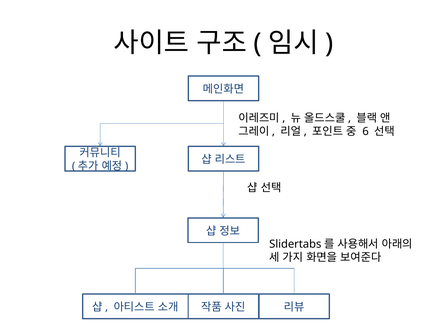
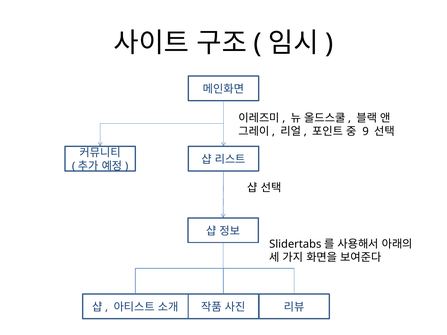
6: 6 -> 9 (366, 131)
